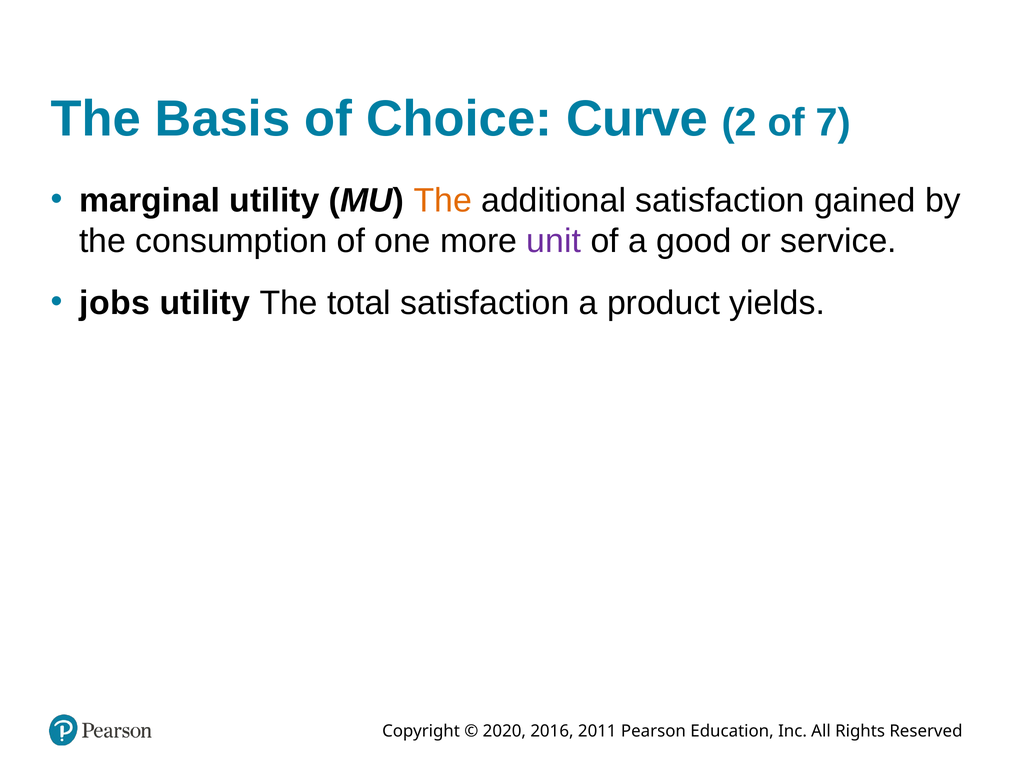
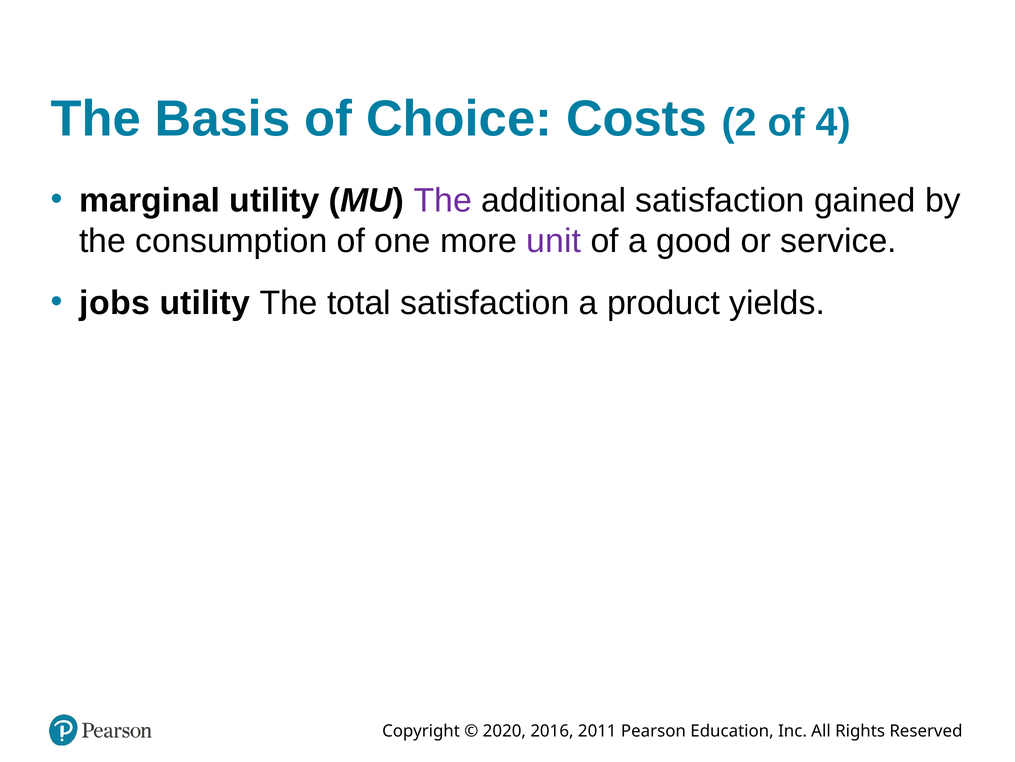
Curve: Curve -> Costs (637, 119)
7: 7 -> 4 (833, 122)
The colour: orange -> purple (443, 200)
